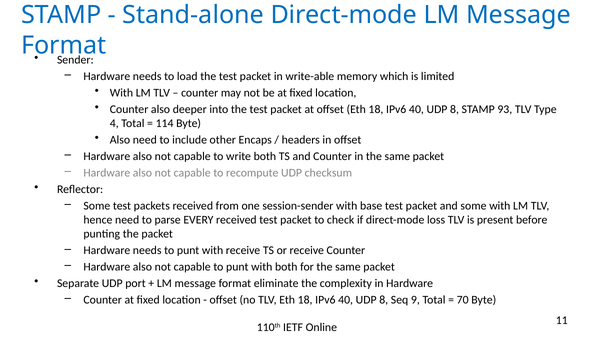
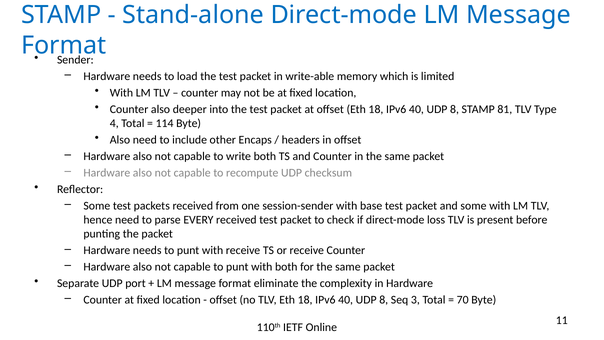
93: 93 -> 81 (505, 109)
9: 9 -> 3 (415, 300)
